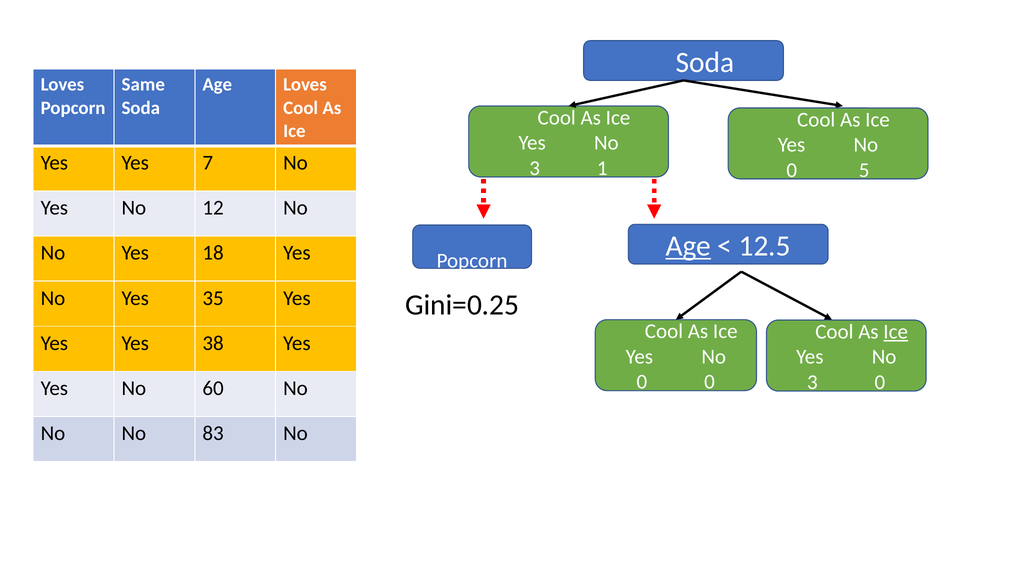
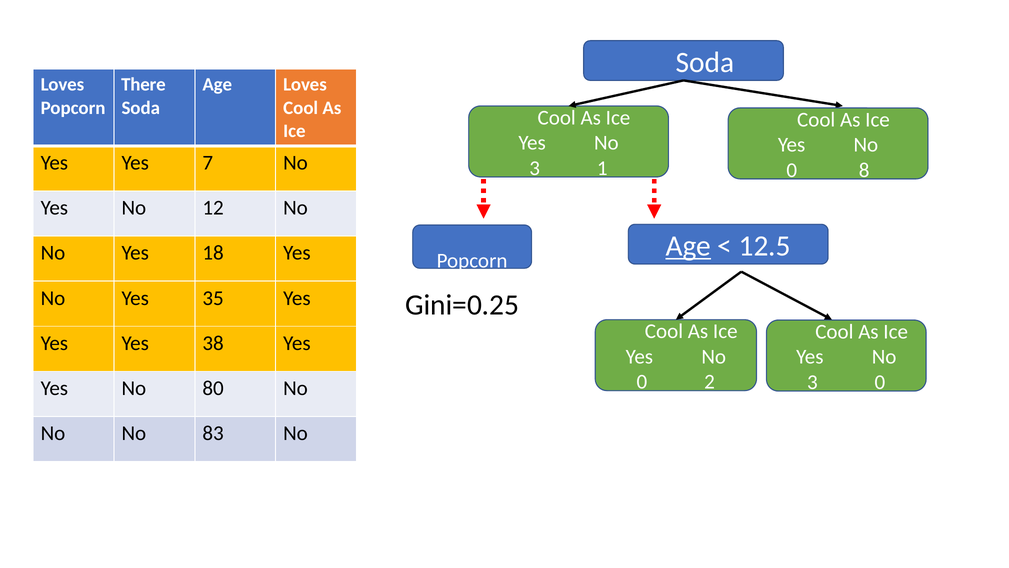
Same: Same -> There (143, 85)
5: 5 -> 8 (864, 170)
Ice underline: present -> none (896, 332)
0 0: 0 -> 2 (710, 382)
60: 60 -> 80 (213, 388)
